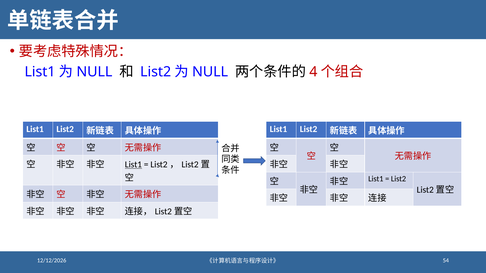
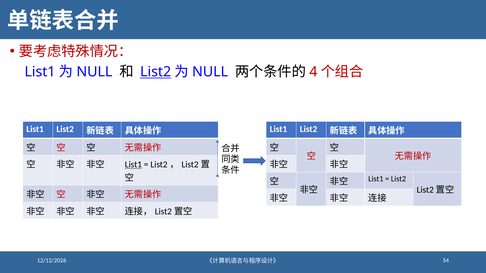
List2 underline: none -> present (156, 72)
